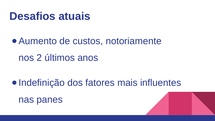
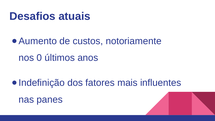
2: 2 -> 0 (39, 58)
